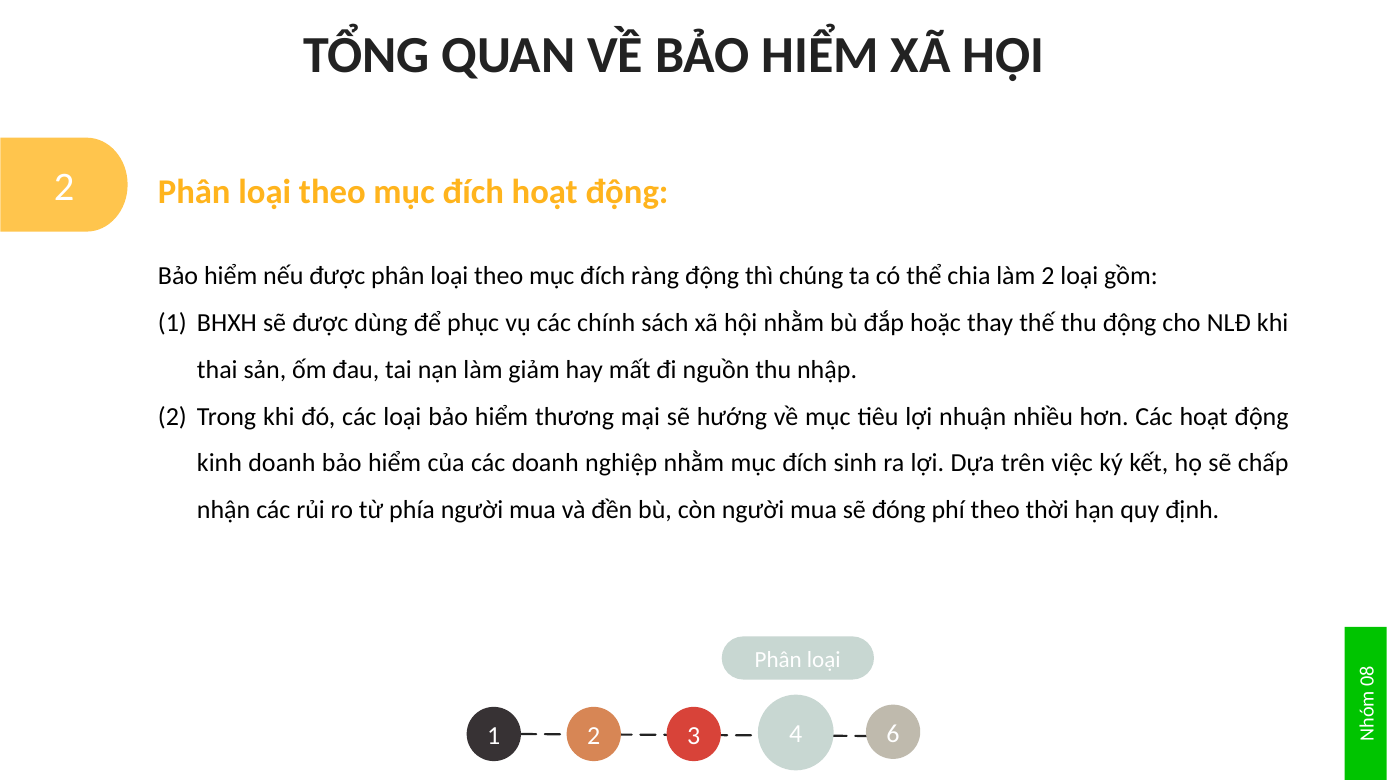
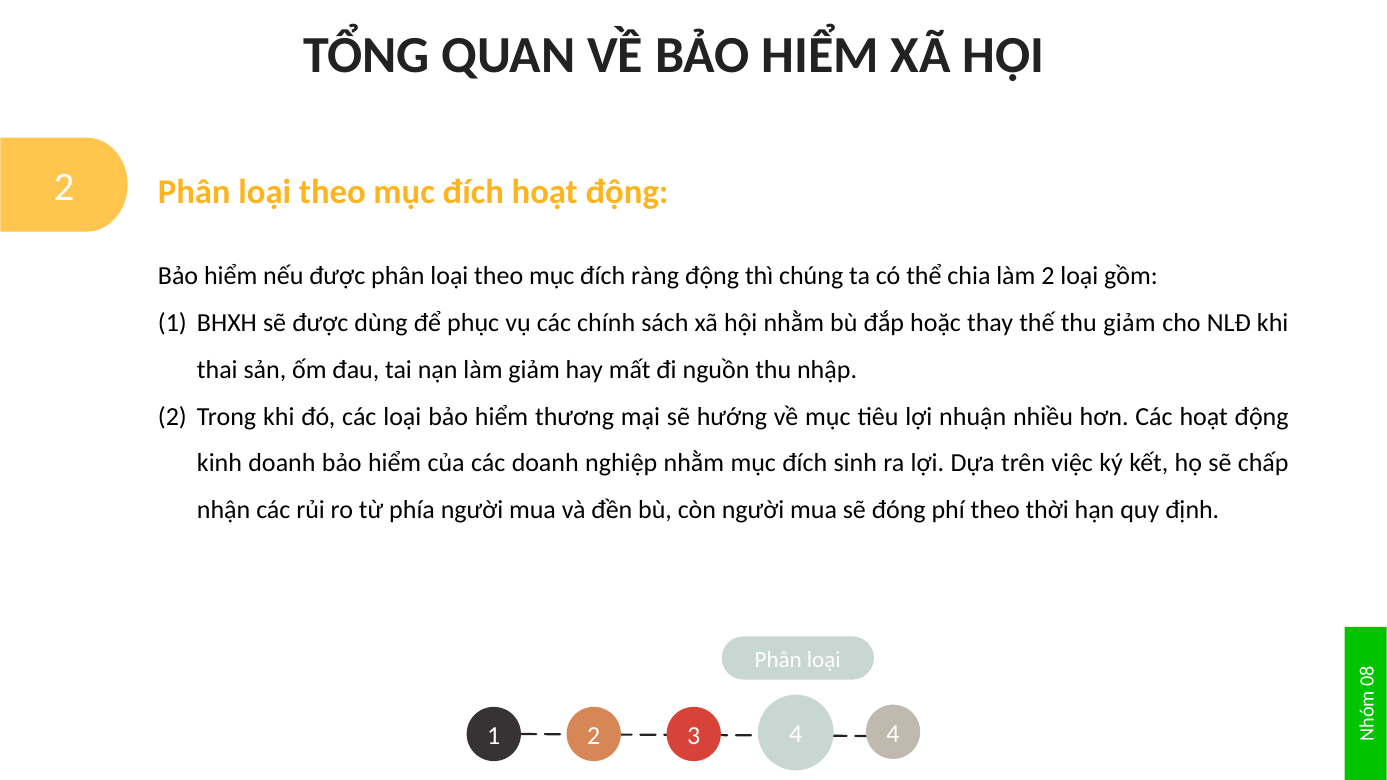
thu động: động -> giảm (1129, 323)
4 6: 6 -> 4 (893, 734)
